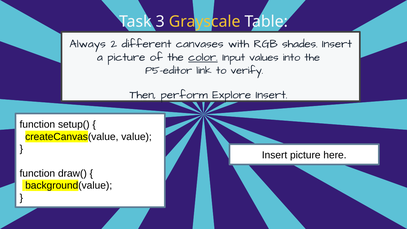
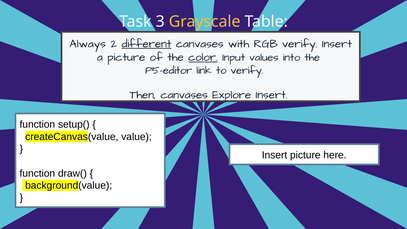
different underline: none -> present (146, 44)
RGB shades: shades -> verify (300, 44)
Then perform: perform -> canvases (184, 95)
